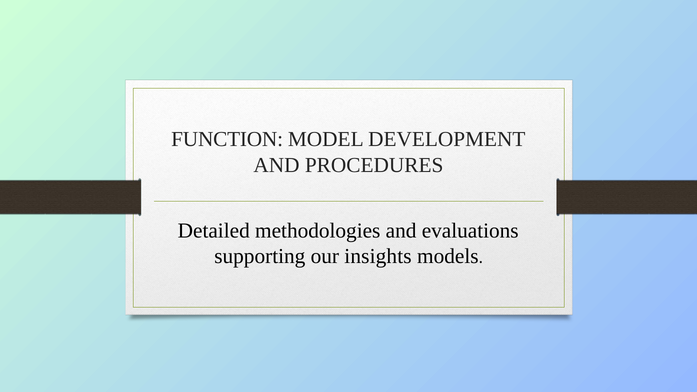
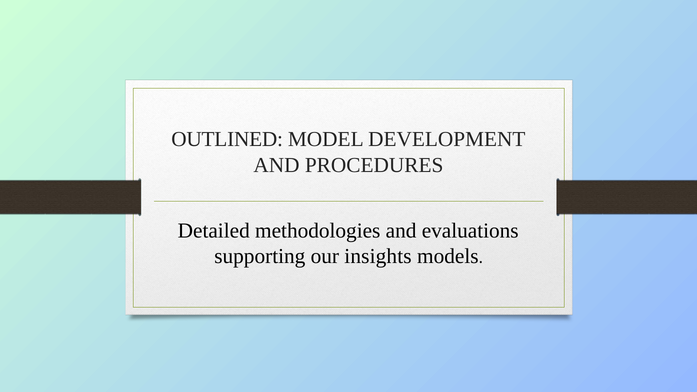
FUNCTION: FUNCTION -> OUTLINED (227, 139)
